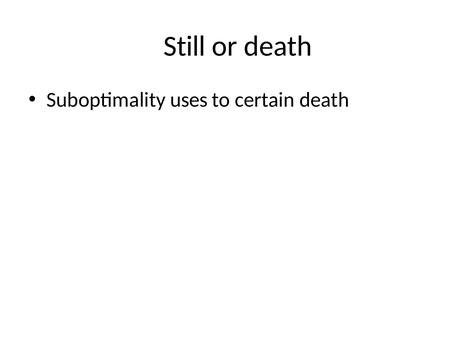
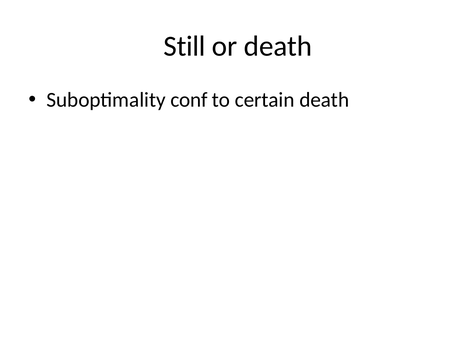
uses: uses -> conf (189, 100)
